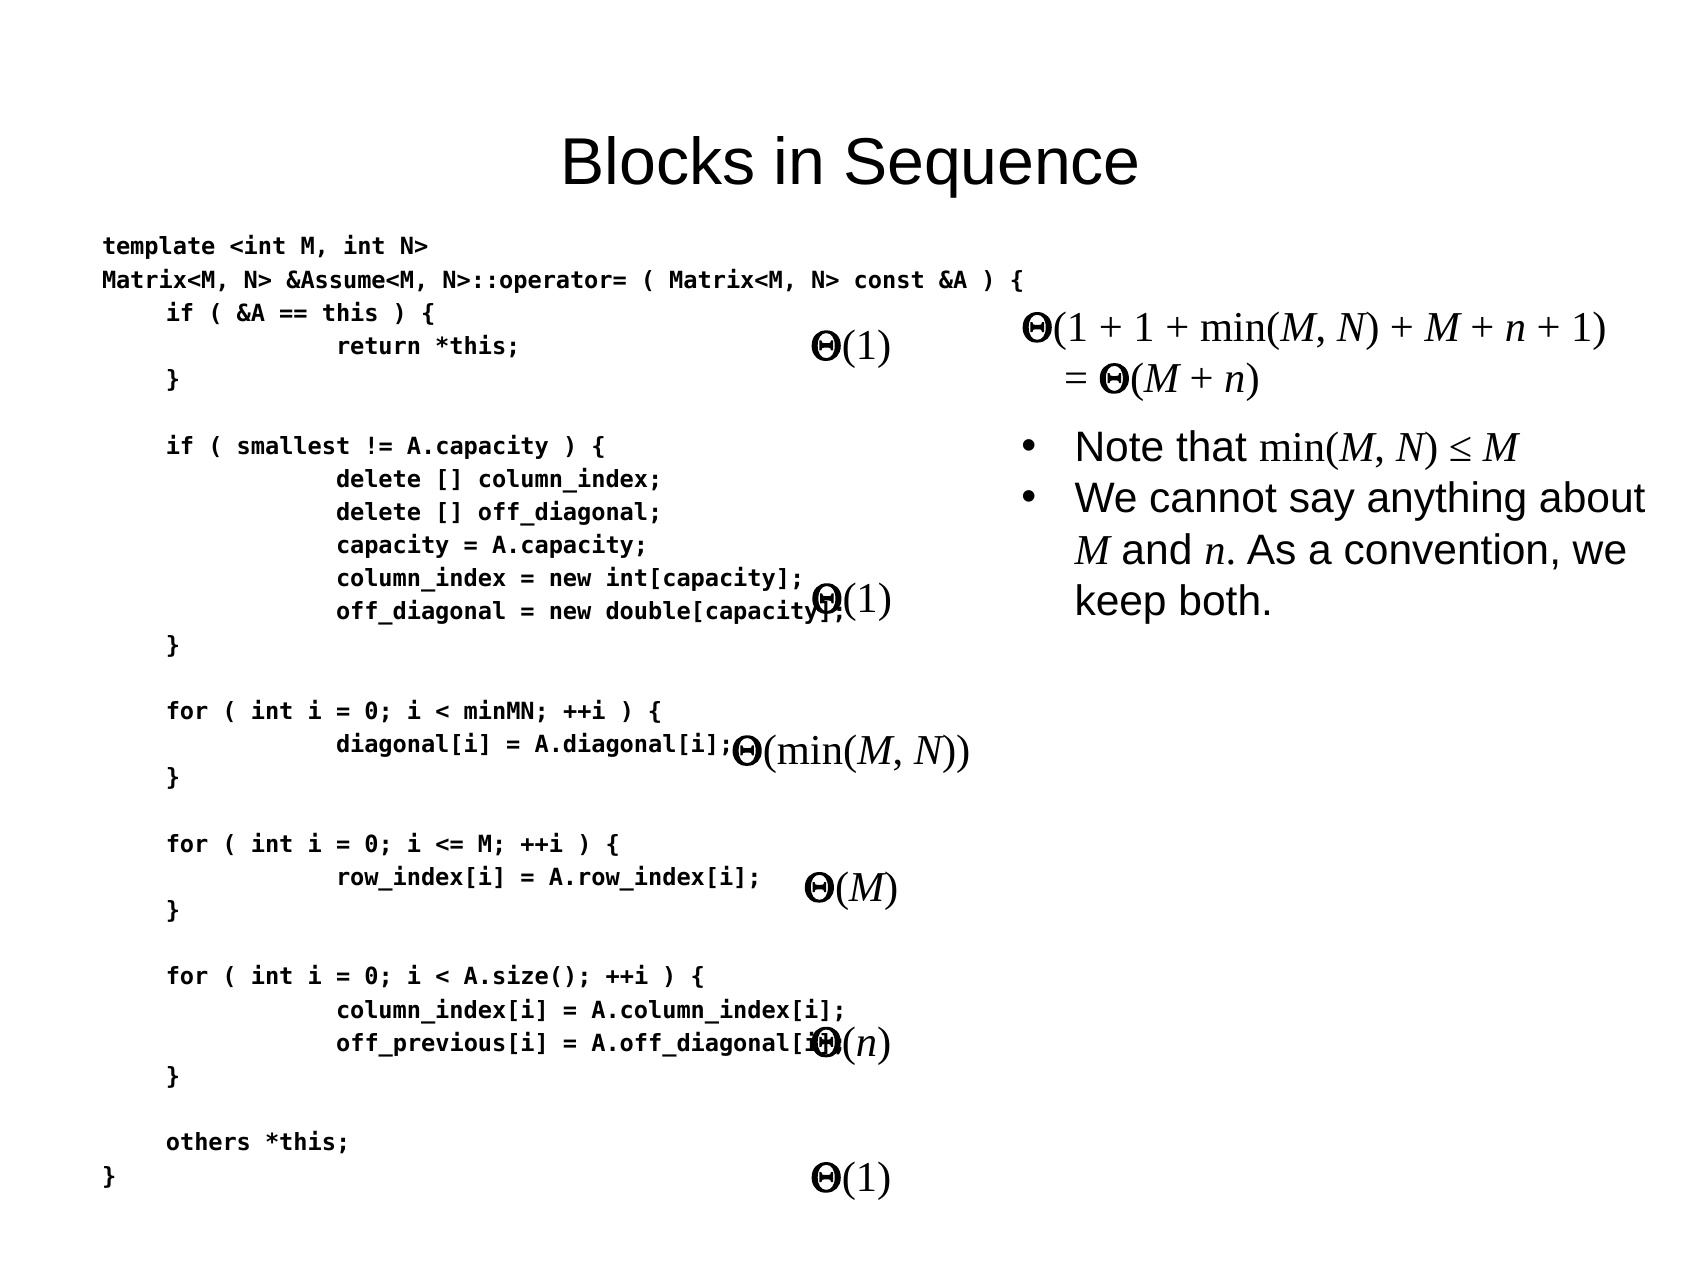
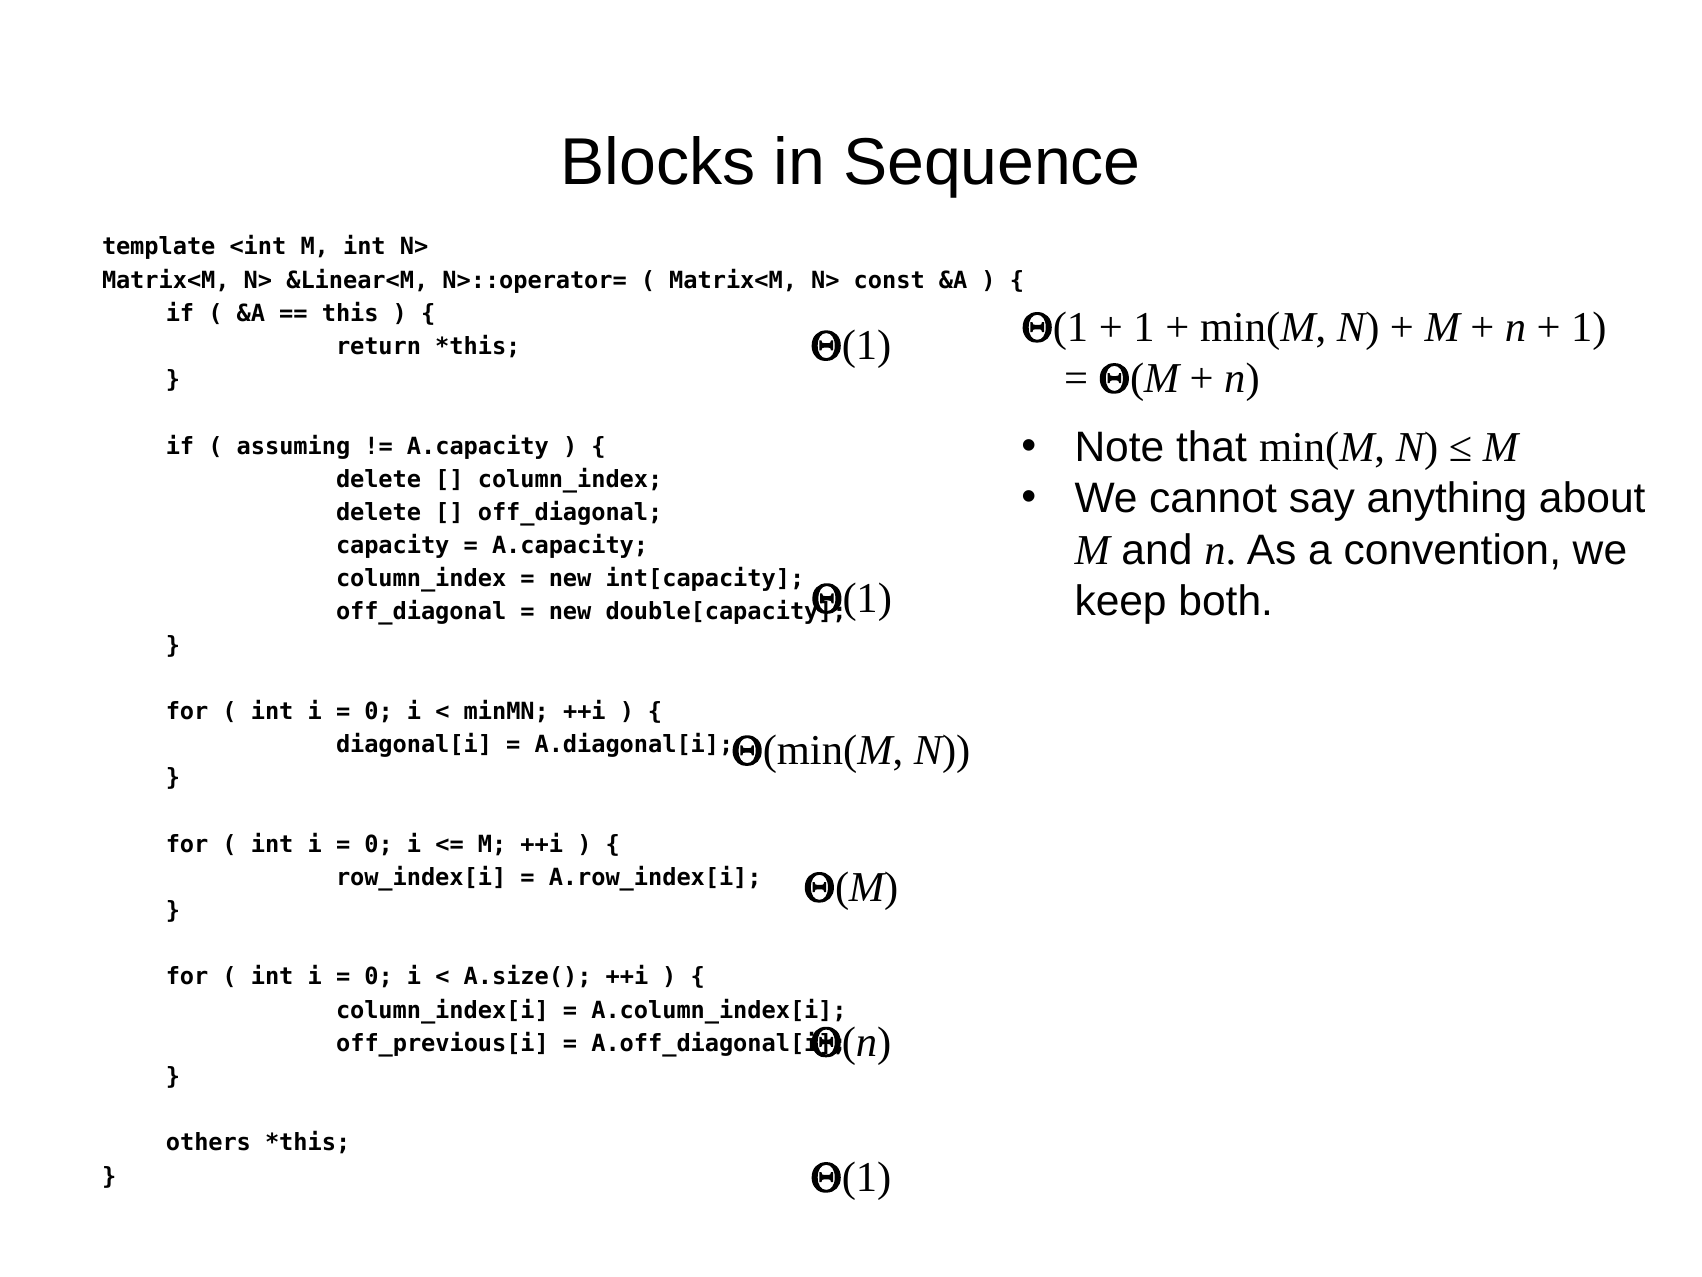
&Assume<M: &Assume<M -> &Linear<M (357, 280)
smallest: smallest -> assuming (293, 446)
